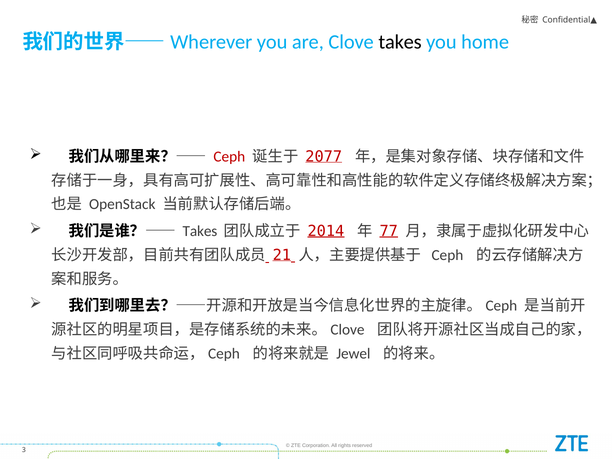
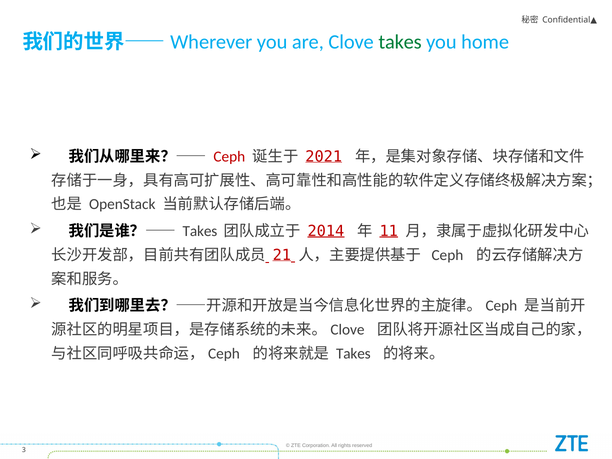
takes colour: black -> green (400, 42)
2077: 2077 -> 2021 (324, 157)
77: 77 -> 11 (389, 231)
Jewel: Jewel -> Takes (353, 354)
